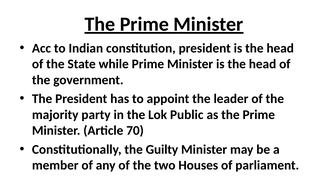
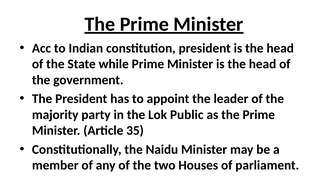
70: 70 -> 35 (135, 130)
Guilty: Guilty -> Naidu (162, 149)
